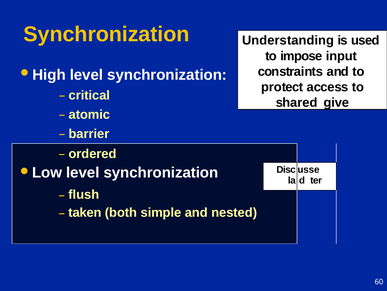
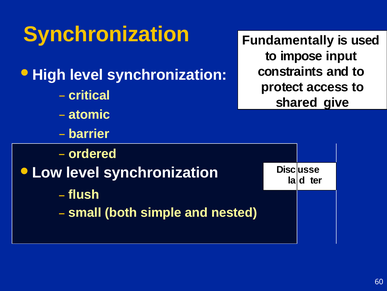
Understanding: Understanding -> Fundamentally (288, 40)
taken: taken -> small (85, 212)
